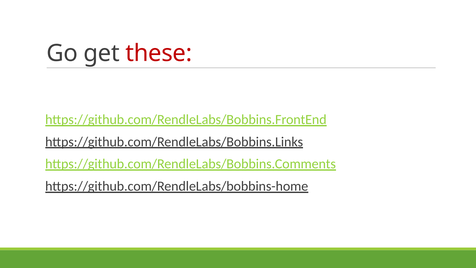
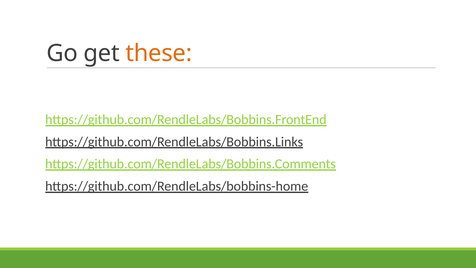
these colour: red -> orange (159, 53)
